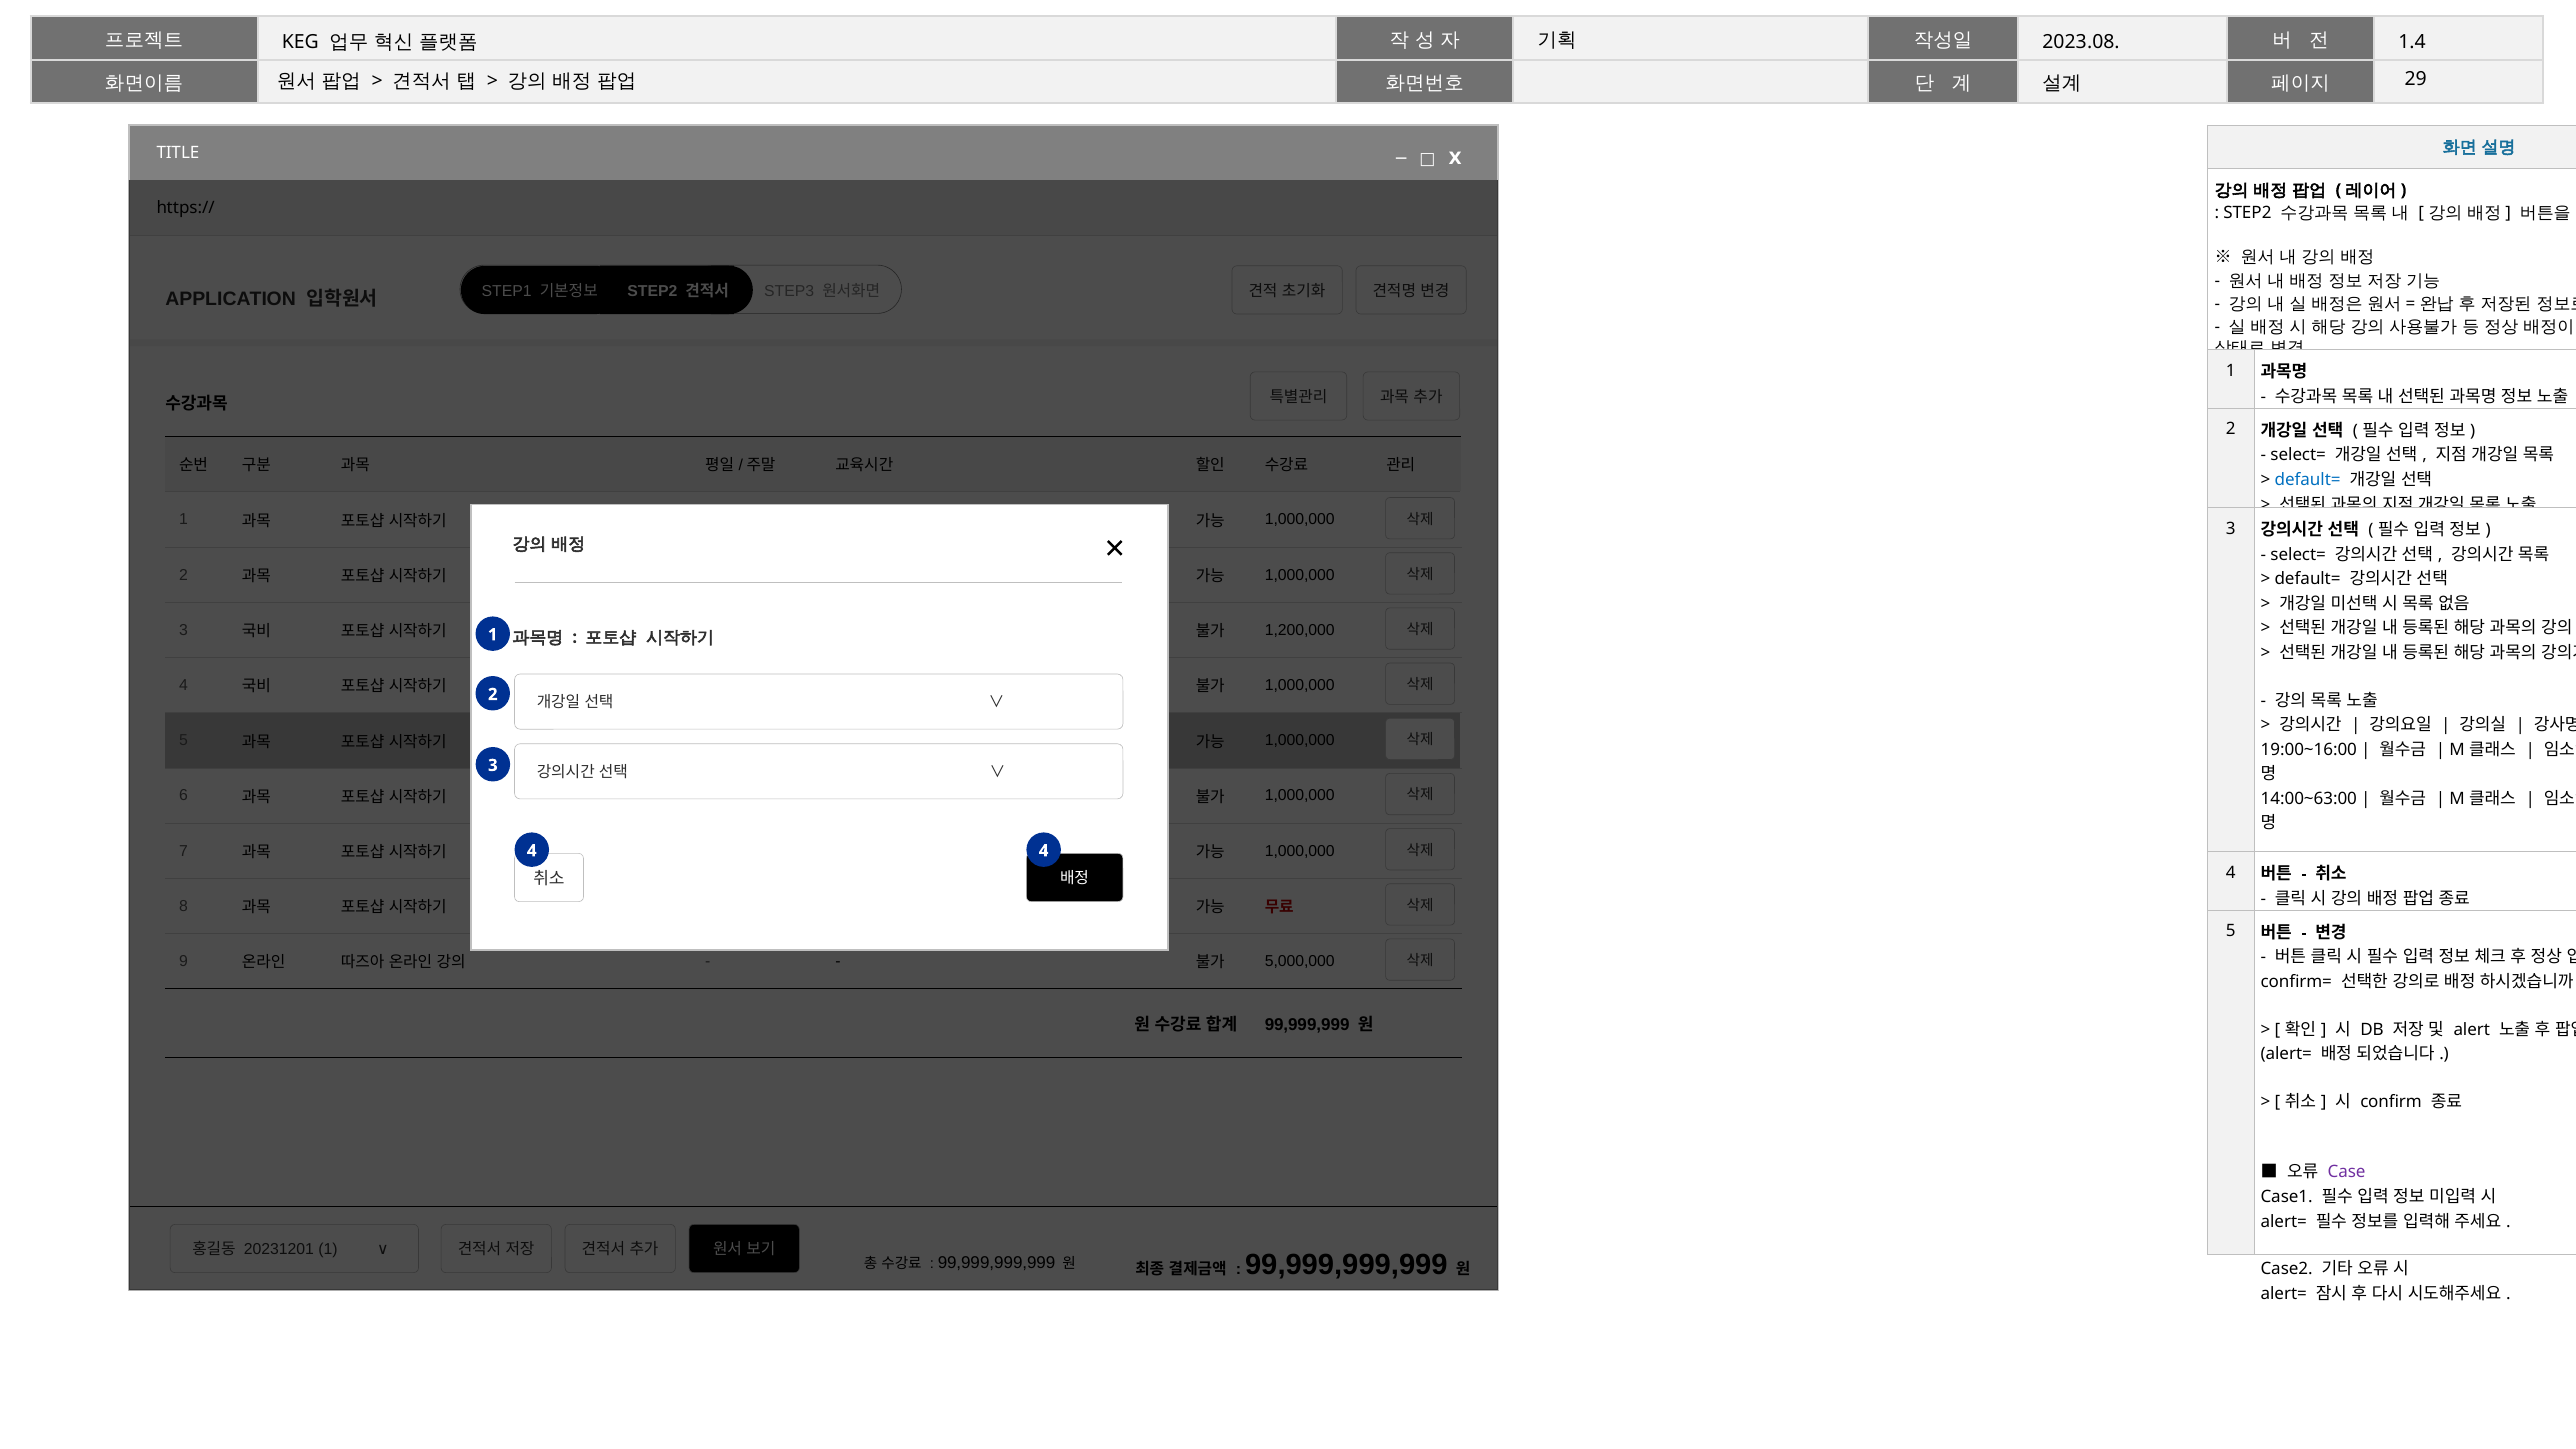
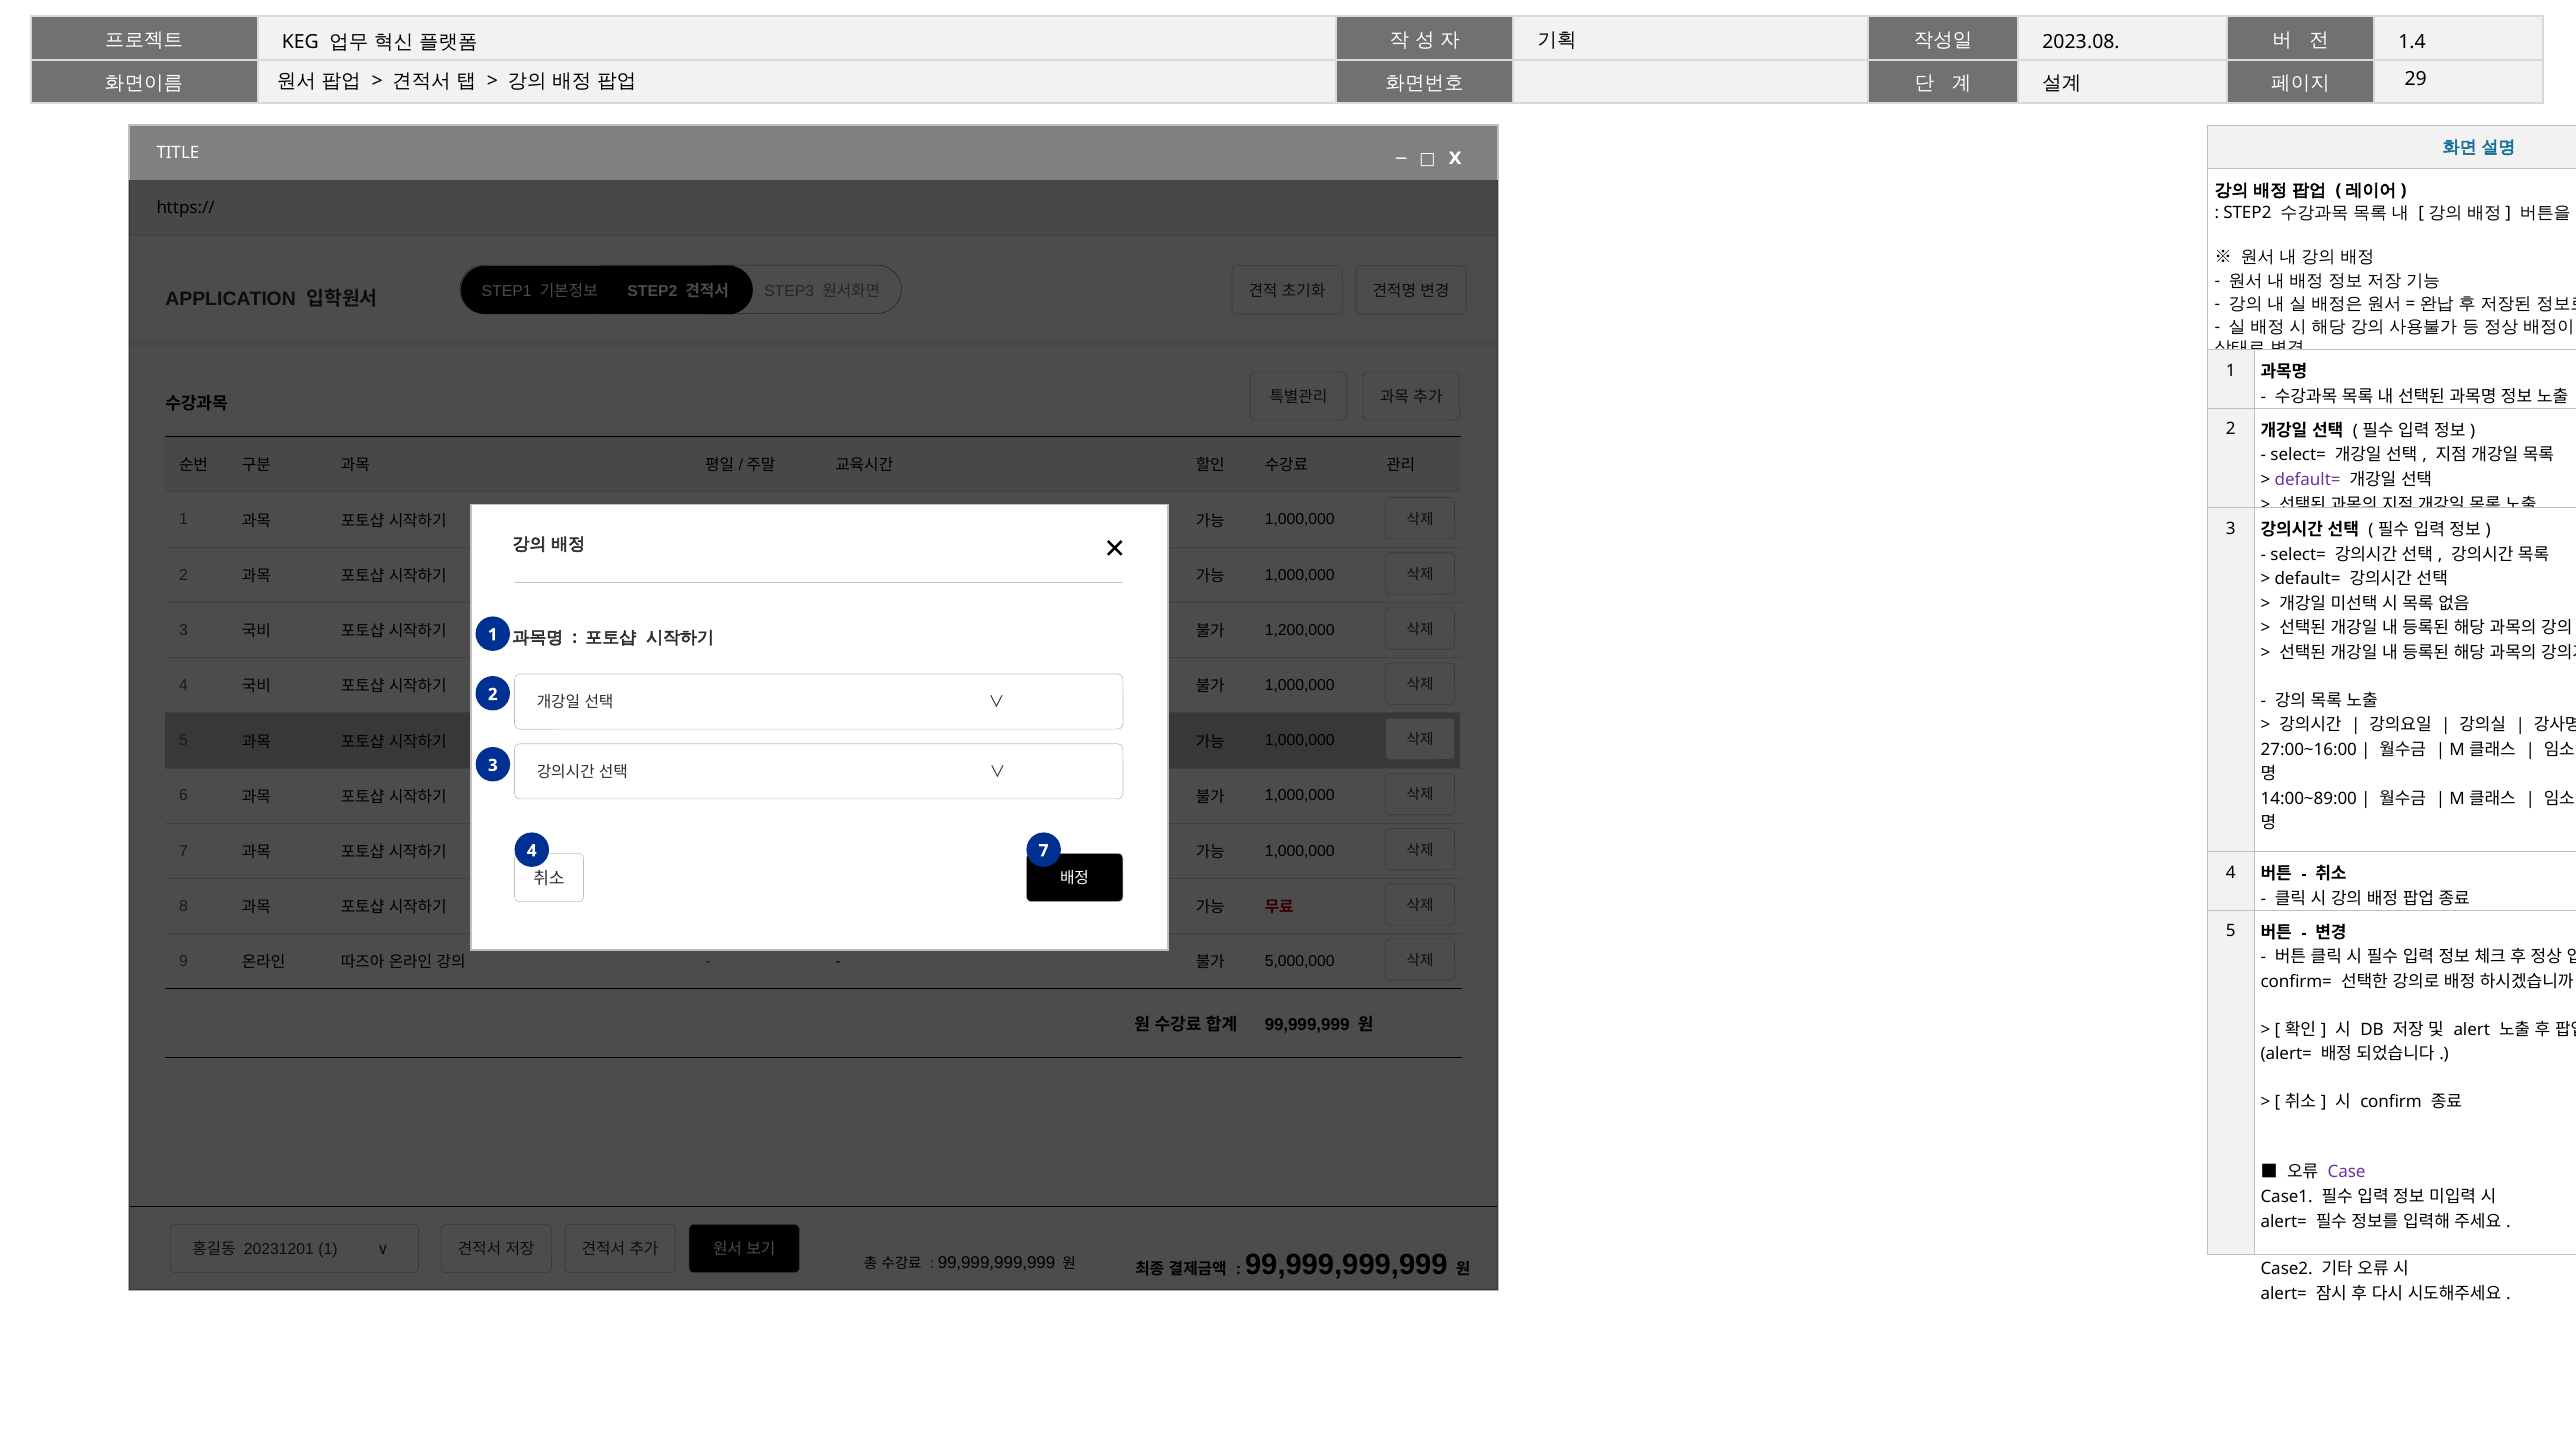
default= colour: blue -> purple (2308, 480)
19:00~16:00: 19:00~16:00 -> 27:00~16:00 (2309, 750)
14:00~63:00: 14:00~63:00 -> 14:00~89:00 (2309, 799)
4 4: 4 -> 7 (1044, 851)
